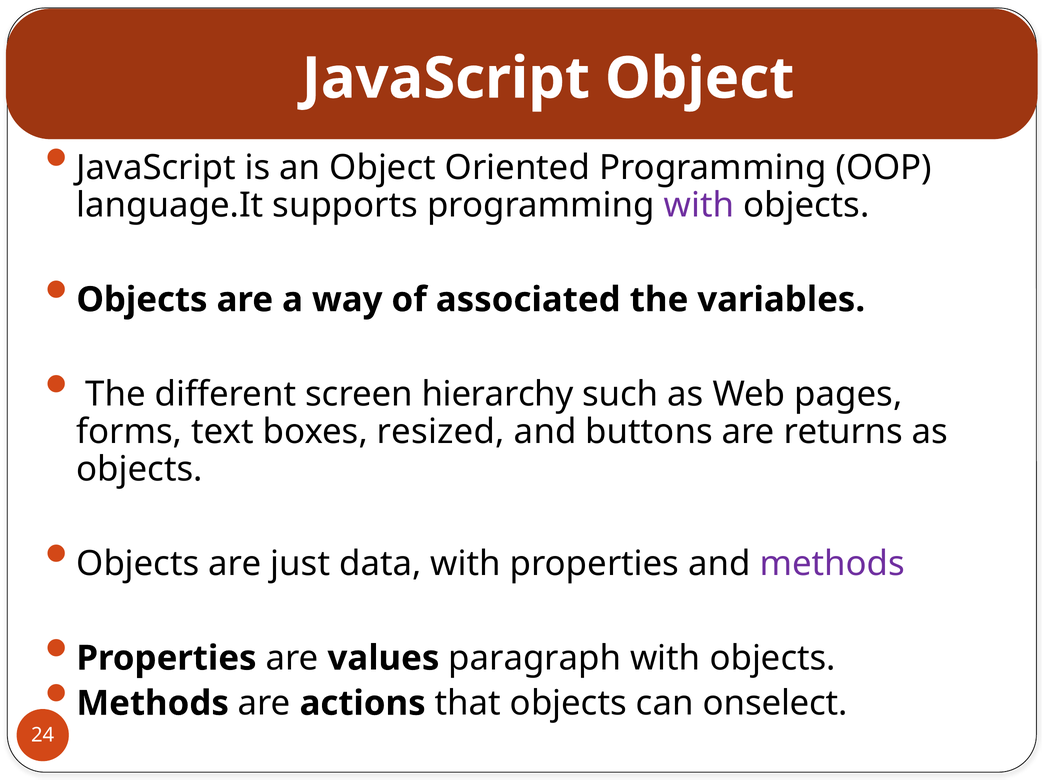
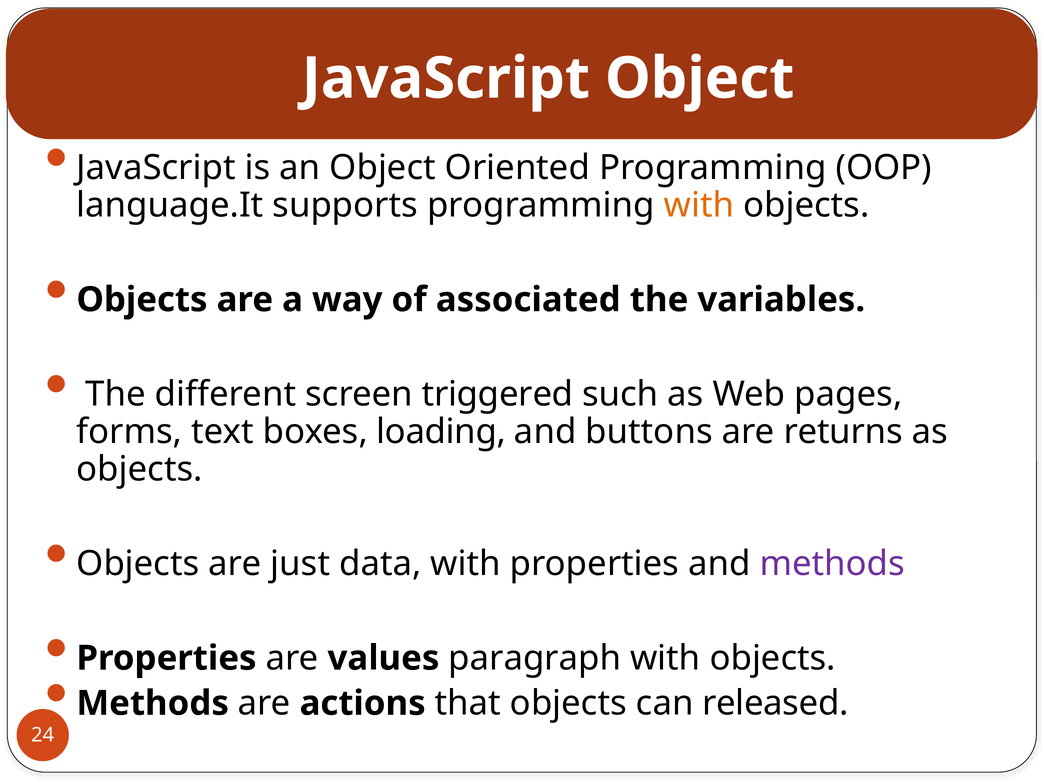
with colour: purple -> orange (699, 205)
hierarchy: hierarchy -> triggered (498, 394)
resized: resized -> loading (441, 432)
onselect: onselect -> released (775, 703)
